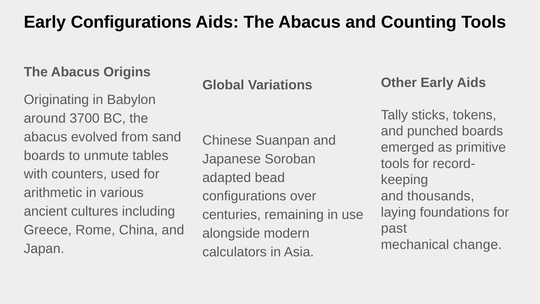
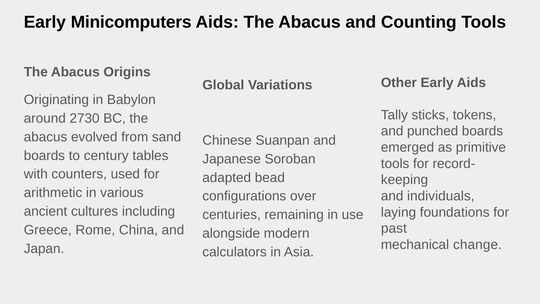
Early Configurations: Configurations -> Minicomputers (131, 22)
3700: 3700 -> 2730 (85, 118)
unmute: unmute -> century (106, 155)
thousands: thousands -> individuals (441, 196)
